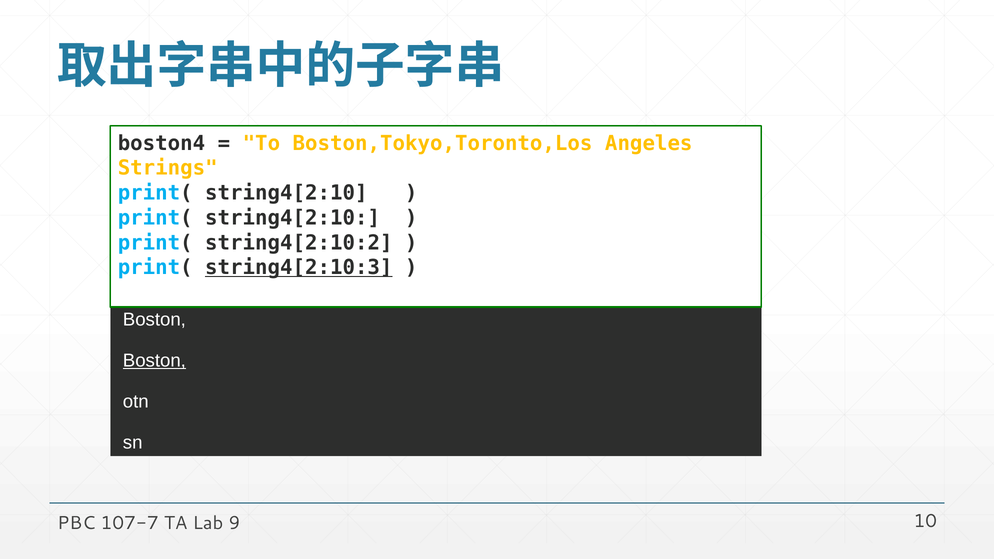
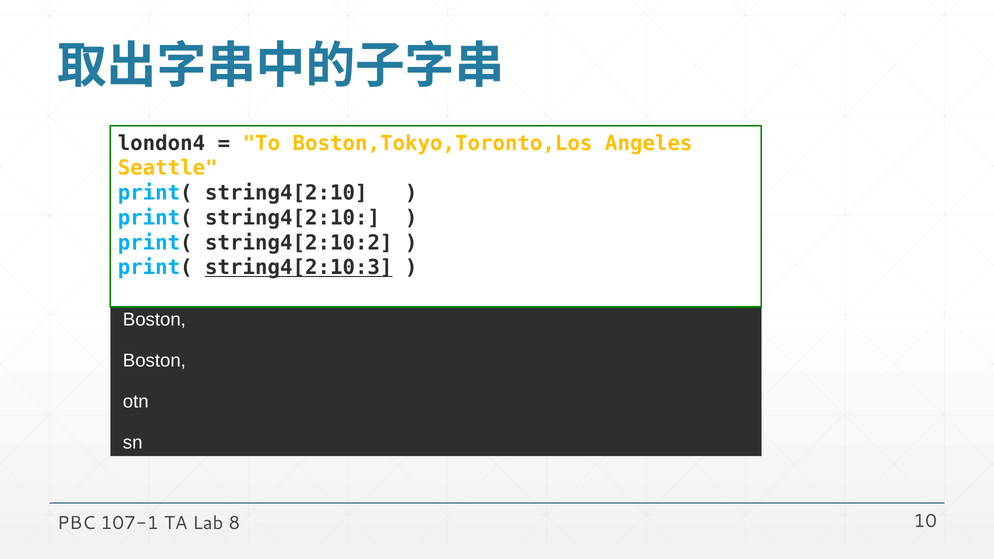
boston4: boston4 -> london4 (161, 143)
Strings: Strings -> Seattle (168, 168)
Boston underline: present -> none (154, 361)
107-7: 107-7 -> 107-1 (130, 523)
9: 9 -> 8 (234, 523)
